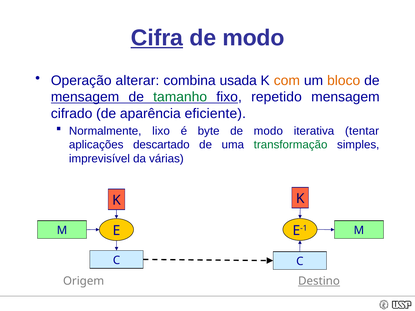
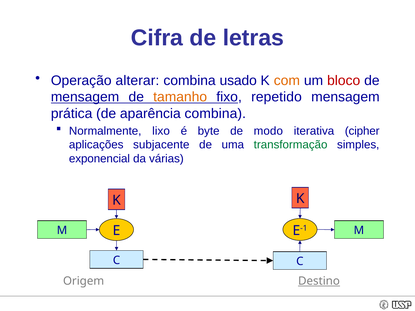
Cifra underline: present -> none (157, 38)
modo: modo -> letras (253, 38)
usada: usada -> usado (238, 81)
bloco colour: orange -> red (344, 81)
tamanho colour: green -> orange (180, 97)
cifrado: cifrado -> prática (72, 114)
aparência eficiente: eficiente -> combina (215, 114)
tentar: tentar -> cipher (362, 131)
descartado: descartado -> subjacente (161, 145)
imprevisível: imprevisível -> exponencial (99, 159)
